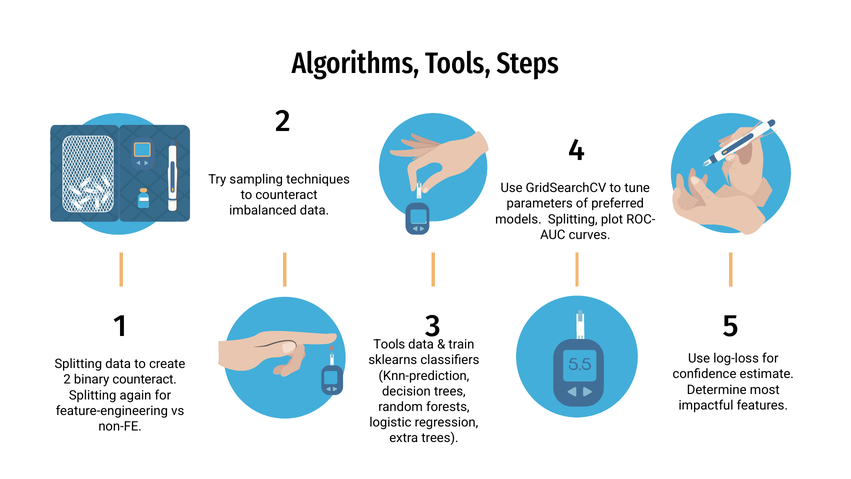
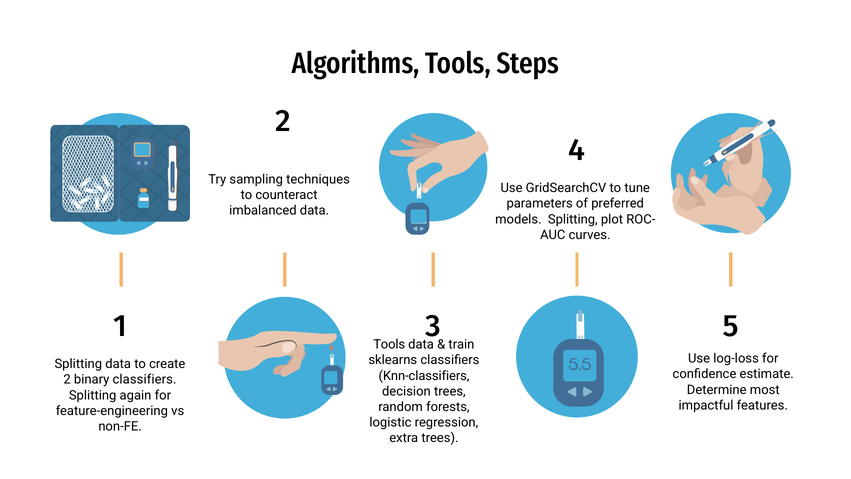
Knn-prediction: Knn-prediction -> Knn-classifiers (424, 375)
binary counteract: counteract -> classifiers (145, 379)
